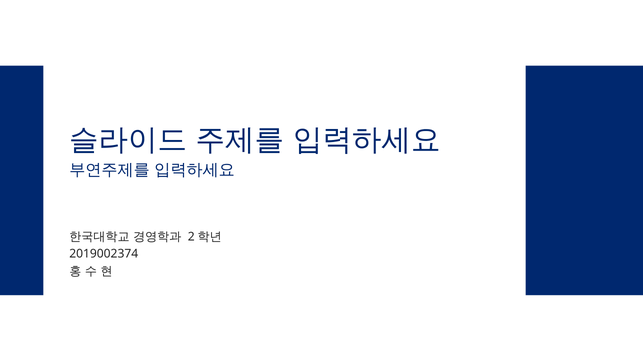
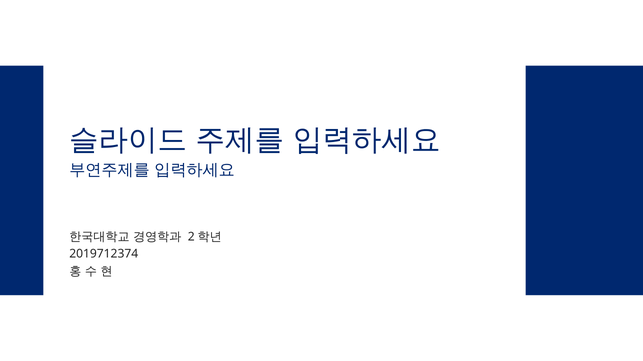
2019002374: 2019002374 -> 2019712374 (104, 254)
